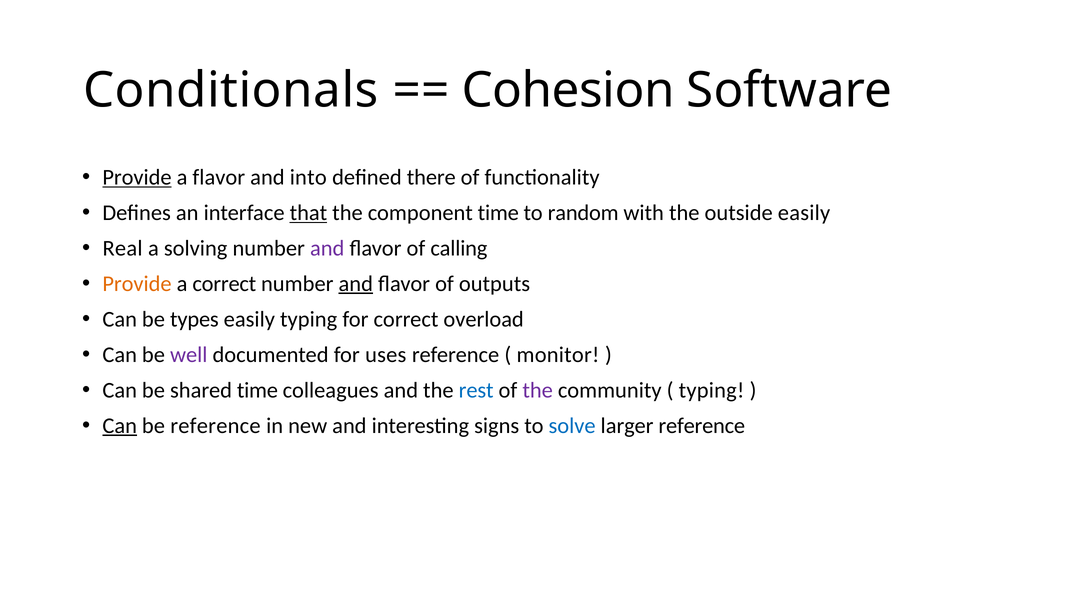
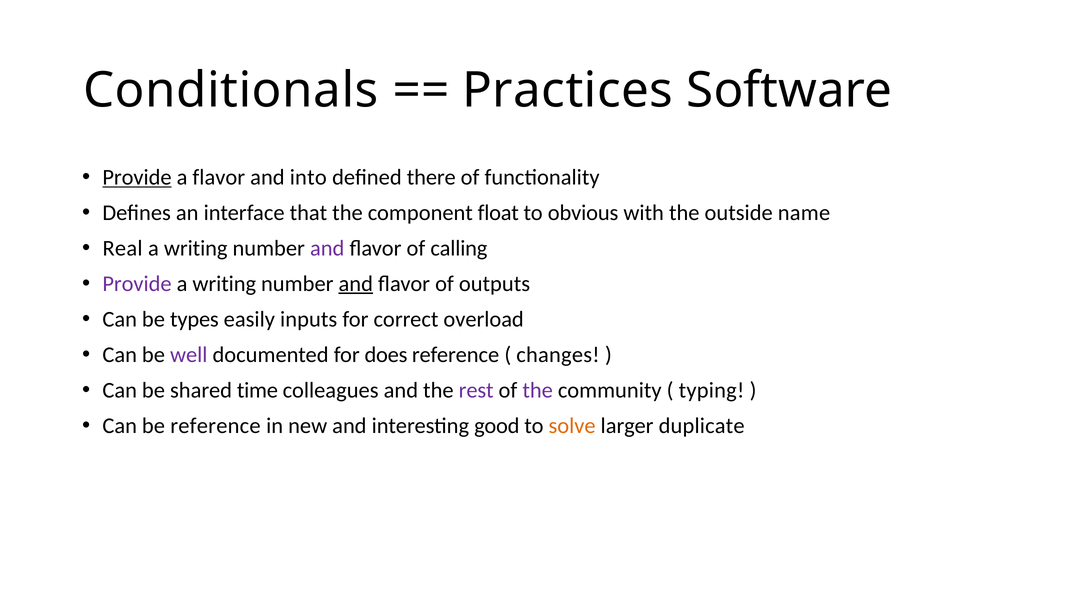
Cohesion: Cohesion -> Practices (568, 91)
that underline: present -> none (308, 213)
component time: time -> float (498, 213)
random: random -> obvious (583, 213)
outside easily: easily -> name (804, 213)
solving: solving -> writing (196, 248)
Provide colour: orange -> purple (137, 284)
correct: correct -> writing (224, 284)
easily typing: typing -> inputs (309, 319)
uses: uses -> does (386, 355)
monitor: monitor -> changes (558, 355)
rest colour: blue -> purple (476, 390)
Can underline: present -> none (120, 426)
signs: signs -> good (497, 426)
solve colour: blue -> orange (572, 426)
larger reference: reference -> duplicate (702, 426)
